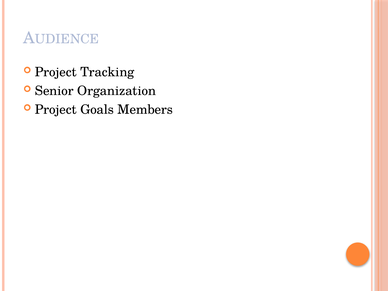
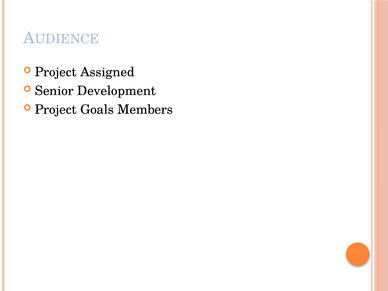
Tracking: Tracking -> Assigned (107, 72)
Organization: Organization -> Development (117, 91)
